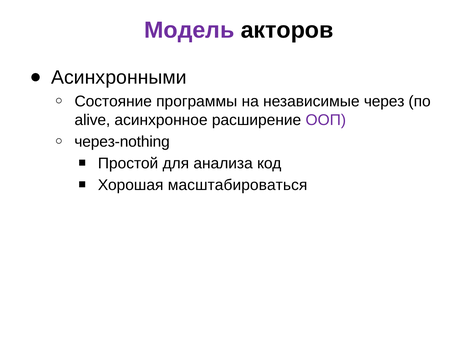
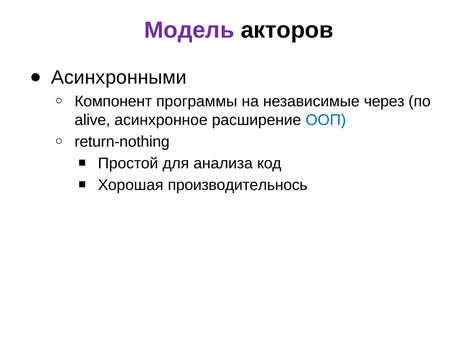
Состояние: Состояние -> Компонент (113, 101)
ООП colour: purple -> blue (326, 120)
через-nothing: через-nothing -> return-nothing (122, 142)
масштабироваться: масштабироваться -> производительнось (238, 185)
